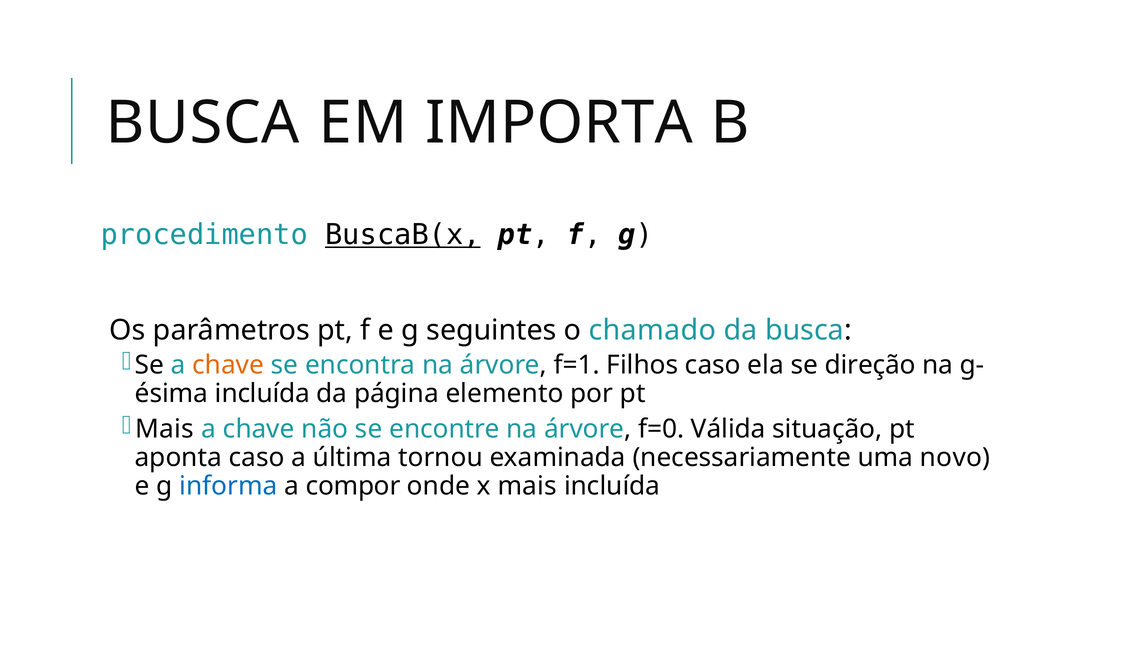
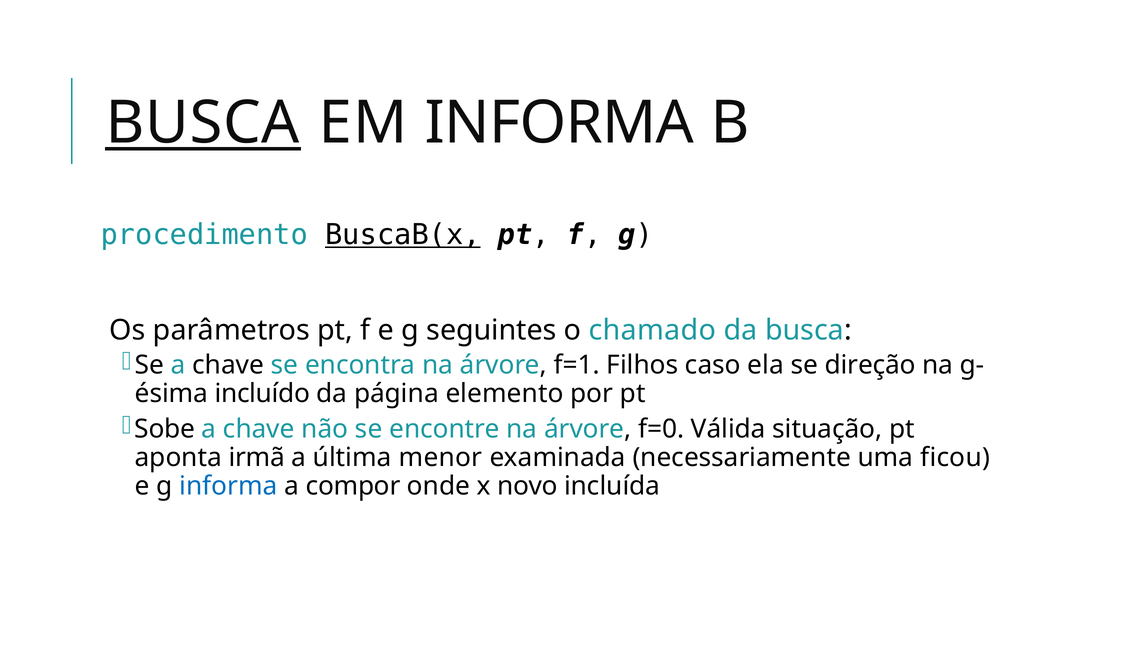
BUSCA underline: none -> present (203, 123)
EM IMPORTA: IMPORTA -> INFORMA (559, 123)
chave colour: orange -> black (228, 365)
incluída: incluída -> incluído (262, 393)
Mais: Mais -> Sobe (165, 429)
aponta caso: caso -> irmã (257, 457)
tornou: tornou -> menor (440, 457)
novo: novo -> ficou (955, 457)
x mais: mais -> novo (528, 486)
